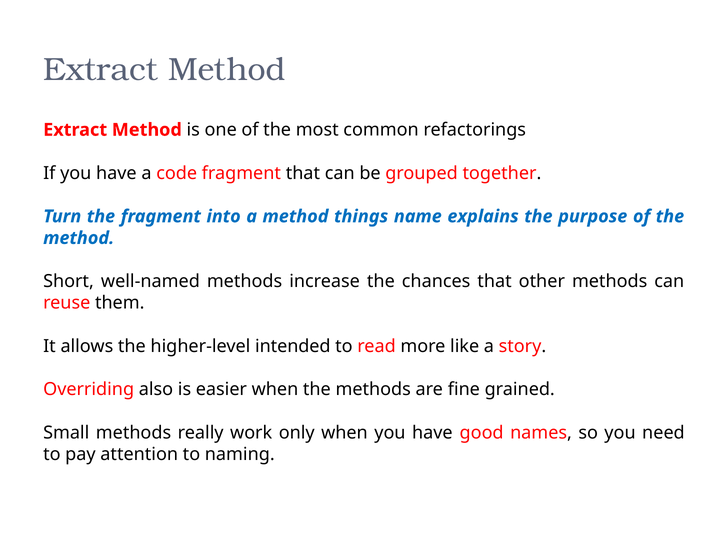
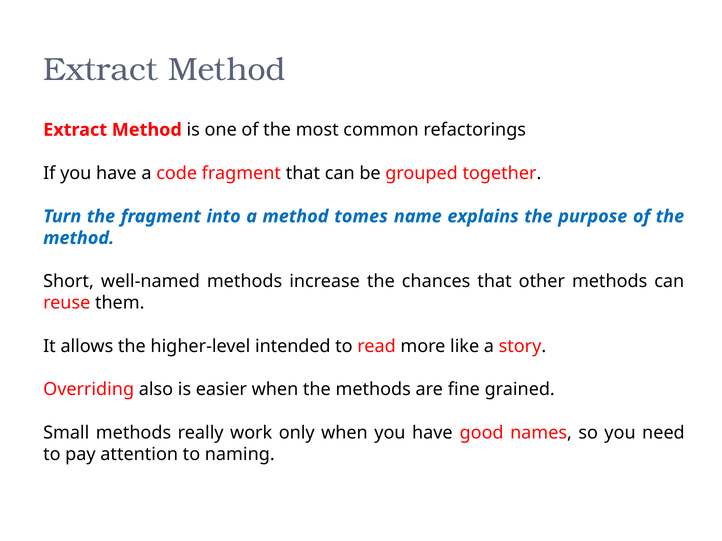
things: things -> tomes (361, 217)
